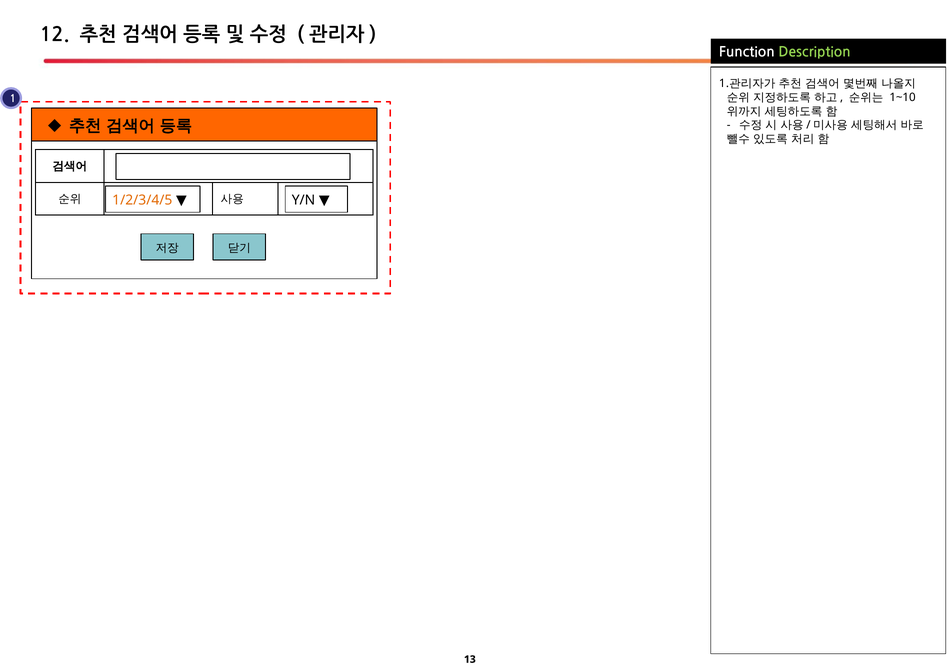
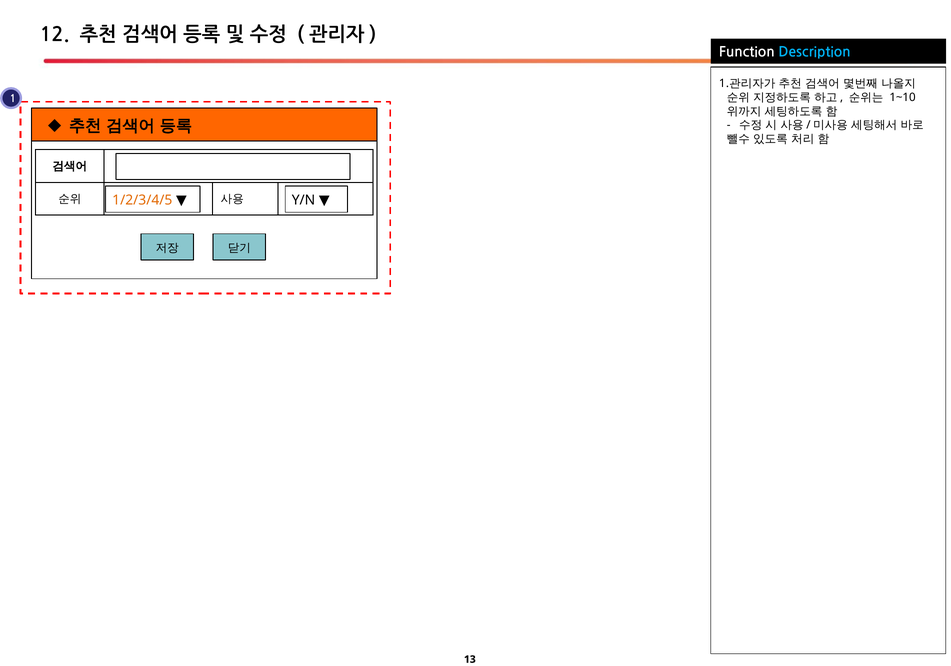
Description colour: light green -> light blue (815, 52)
